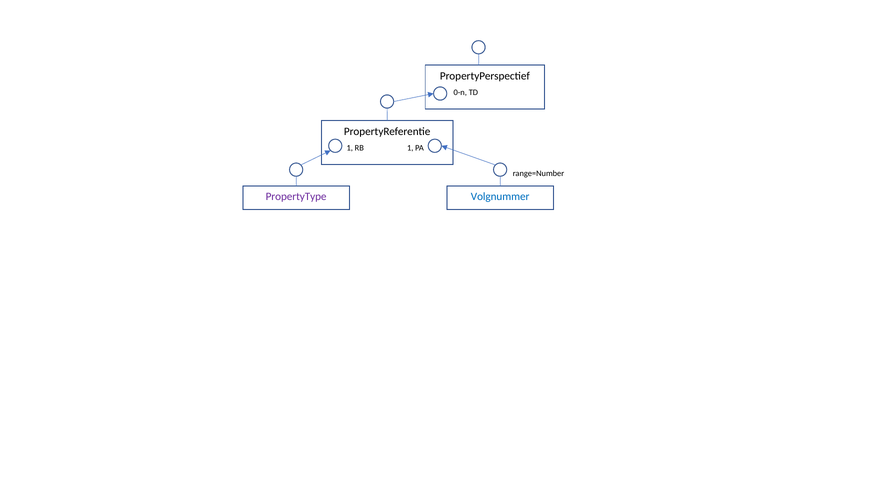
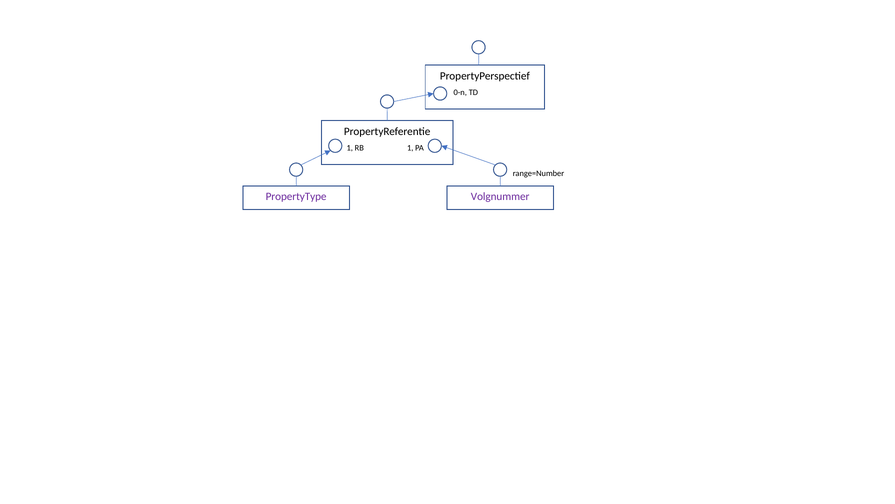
Volgnummer colour: blue -> purple (500, 197)
